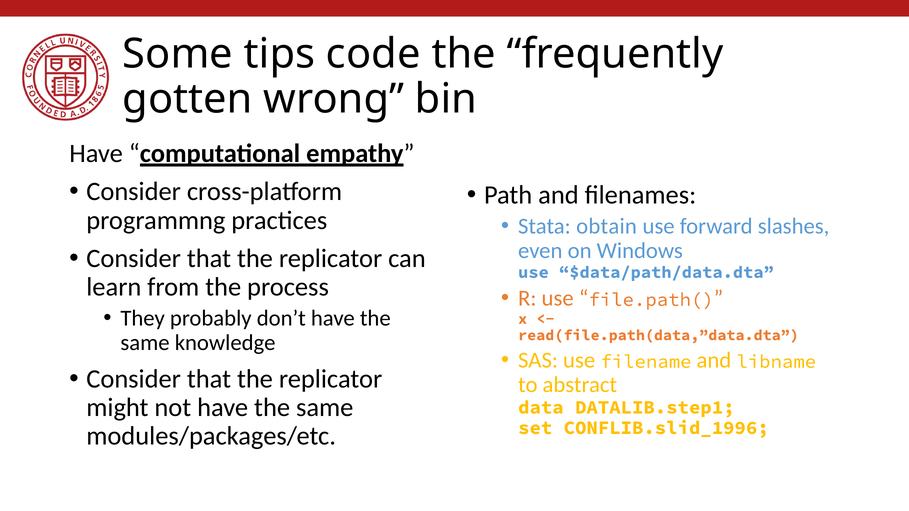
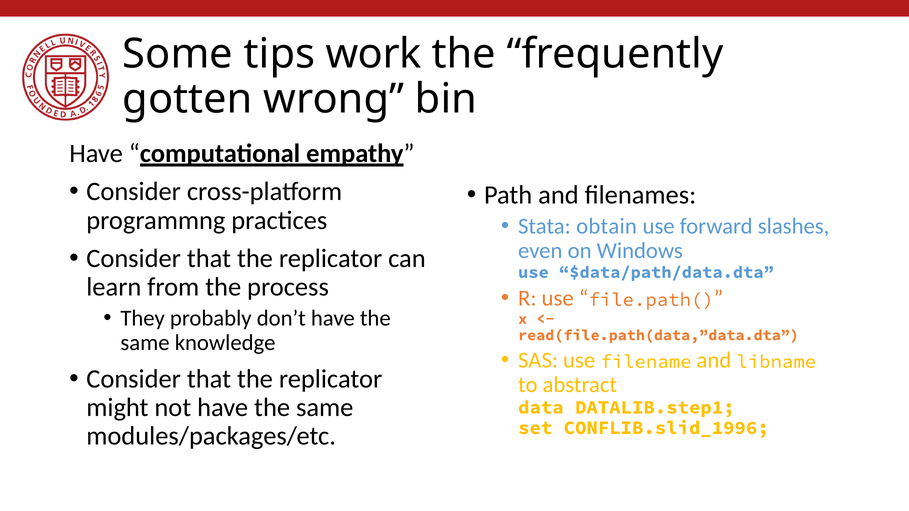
code: code -> work (374, 54)
